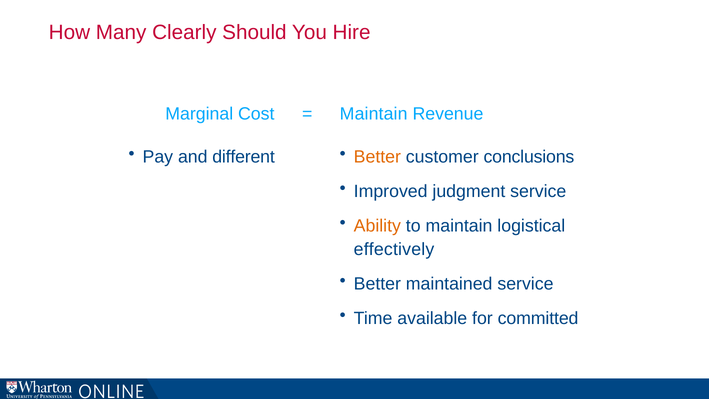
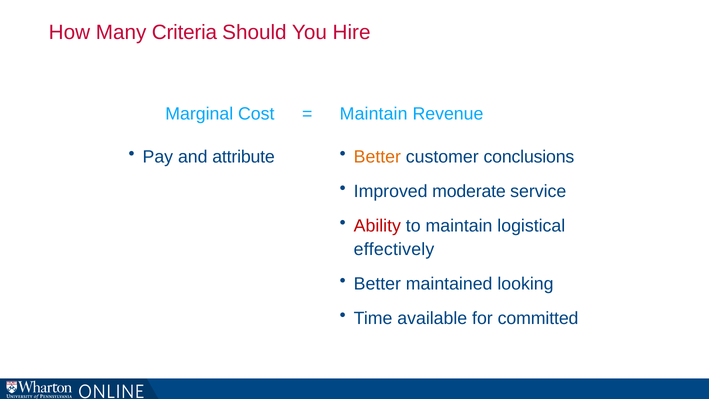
Clearly: Clearly -> Criteria (184, 32)
different: different -> attribute (244, 157)
judgment: judgment -> moderate (469, 191)
Ability colour: orange -> red (377, 226)
maintained service: service -> looking (525, 284)
